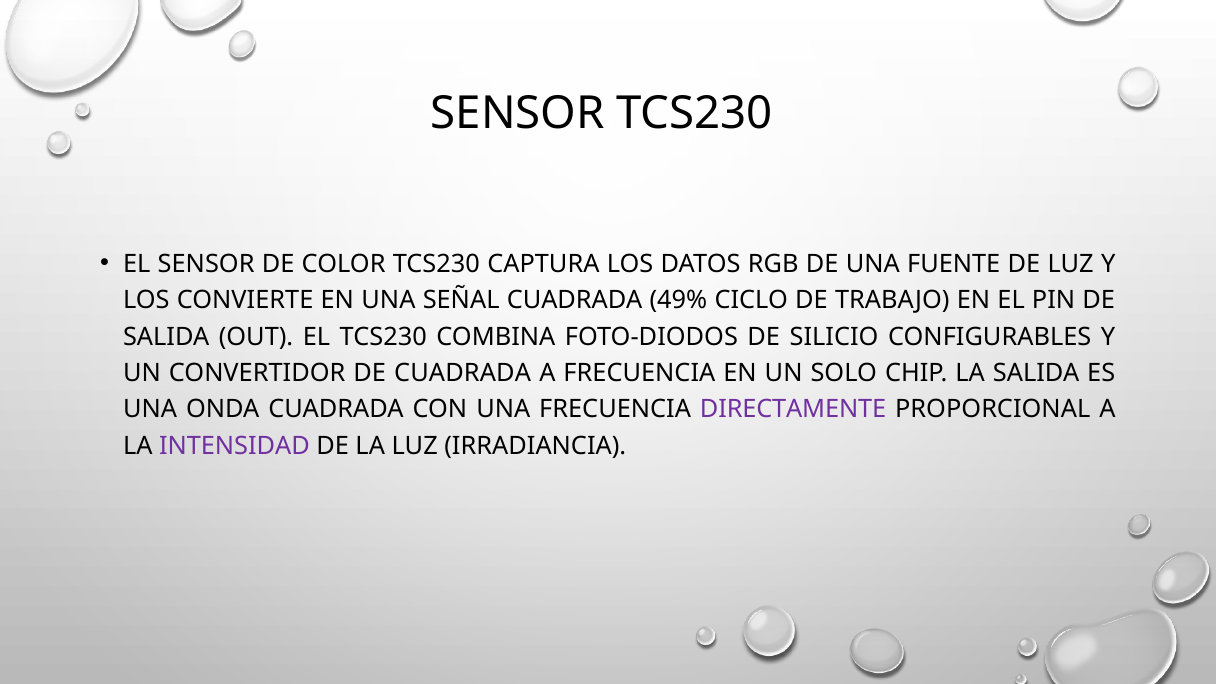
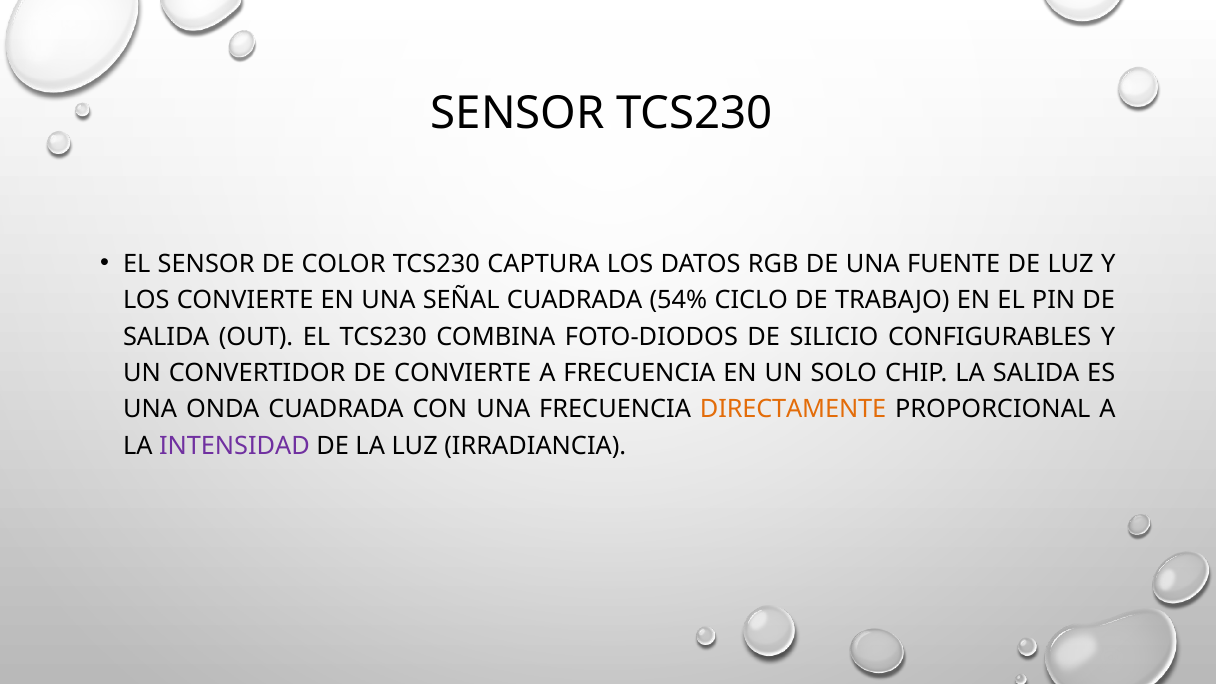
49%: 49% -> 54% (678, 300)
DE CUADRADA: CUADRADA -> CONVIERTE (463, 373)
DIRECTAMENTE colour: purple -> orange (793, 410)
